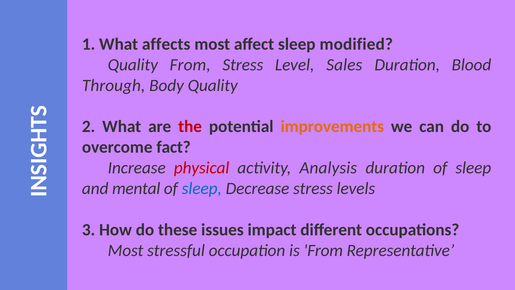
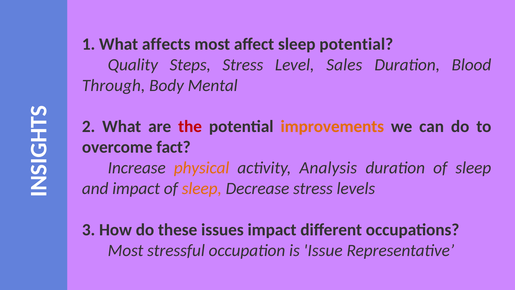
sleep modified: modified -> potential (356, 44)
Quality From: From -> Steps (190, 65)
Body Quality: Quality -> Mental (213, 85)
physical colour: red -> orange (202, 168)
and mental: mental -> impact (136, 188)
sleep colour: blue -> orange (202, 188)
is From: From -> Issue (323, 250)
